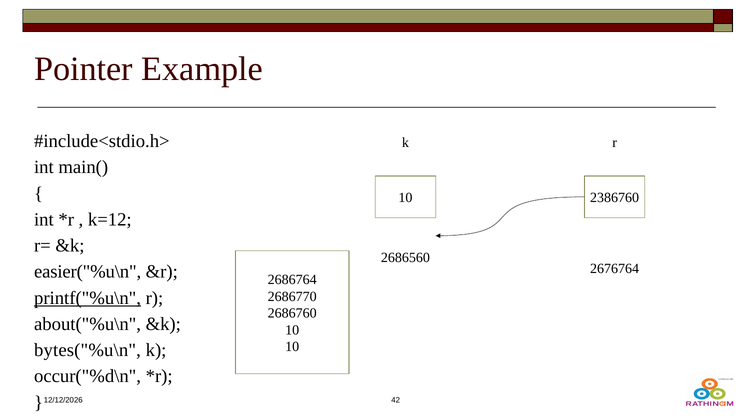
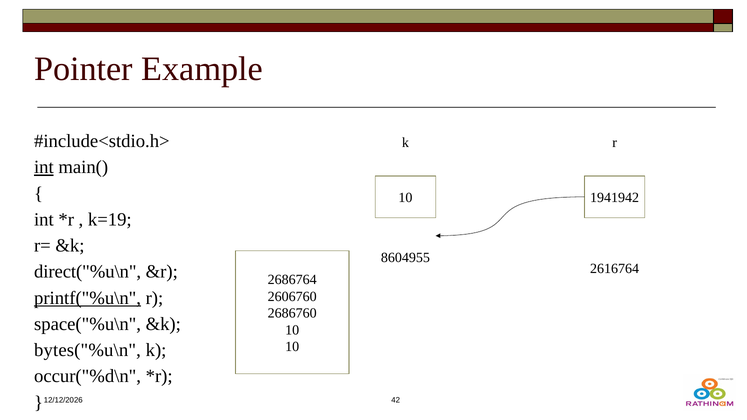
int underline: none -> present (44, 167)
2386760: 2386760 -> 1941942 (615, 198)
k=12: k=12 -> k=19 (110, 220)
2686560: 2686560 -> 8604955 (405, 258)
2676764: 2676764 -> 2616764 (615, 269)
easier("%u\n: easier("%u\n -> direct("%u\n (88, 272)
2686770: 2686770 -> 2606760 (292, 297)
about("%u\n: about("%u\n -> space("%u\n (88, 324)
